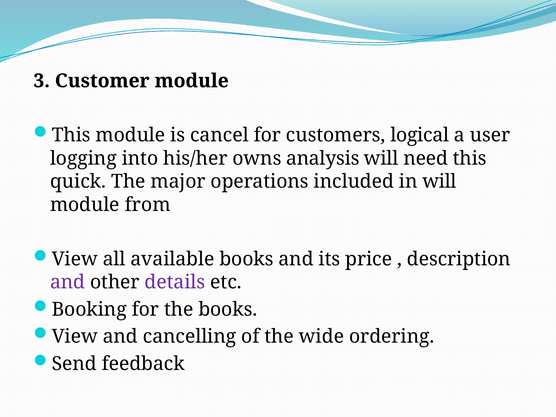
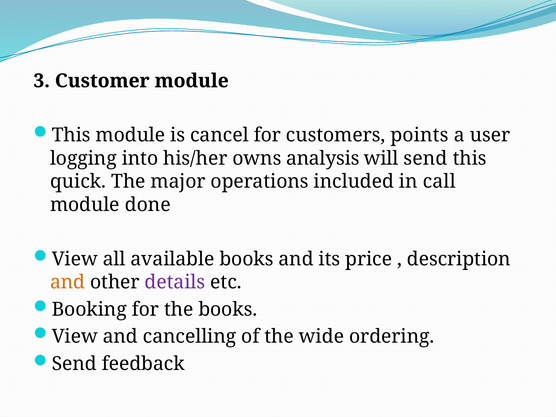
logical: logical -> points (420, 135)
will need: need -> send (426, 158)
in will: will -> call (439, 182)
from: from -> done (148, 205)
and colour: purple -> orange (68, 282)
